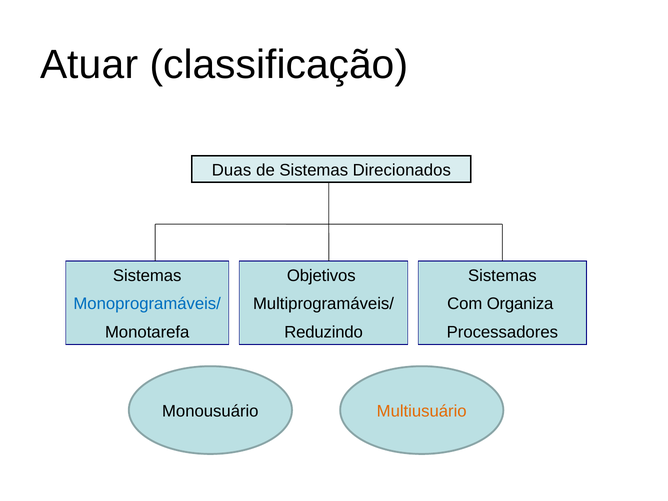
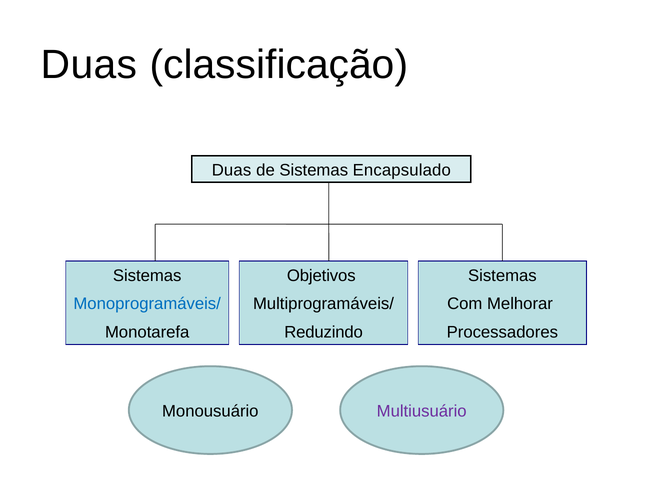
Atuar: Atuar -> Duas (89, 65)
Direcionados: Direcionados -> Encapsulado (402, 170)
Organiza: Organiza -> Melhorar (520, 304)
Multiusuário colour: orange -> purple (422, 411)
